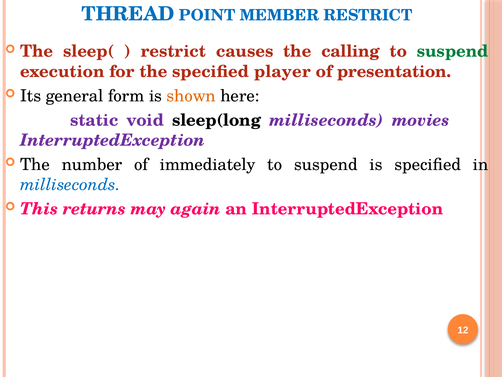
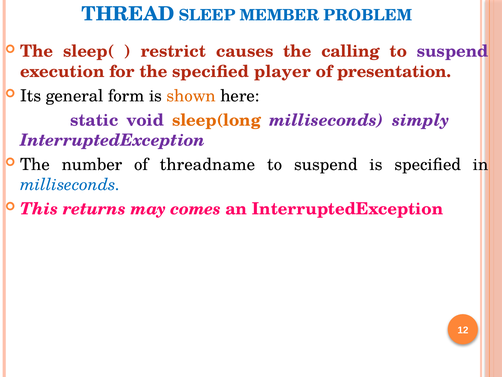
POINT: POINT -> SLEEP (207, 15)
MEMBER RESTRICT: RESTRICT -> PROBLEM (368, 15)
suspend colour: green -> purple (453, 51)
sleep(long colour: black -> orange (217, 120)
movies: movies -> simply (421, 120)
immediately: immediately -> threadname (208, 164)
again: again -> comes (196, 209)
